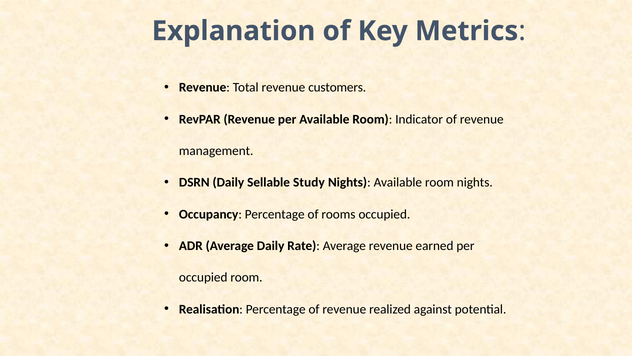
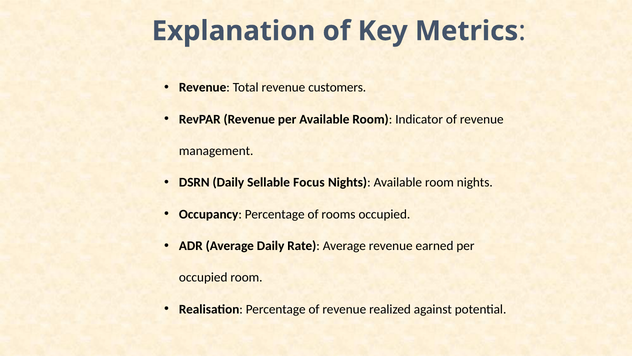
Study: Study -> Focus (309, 182)
